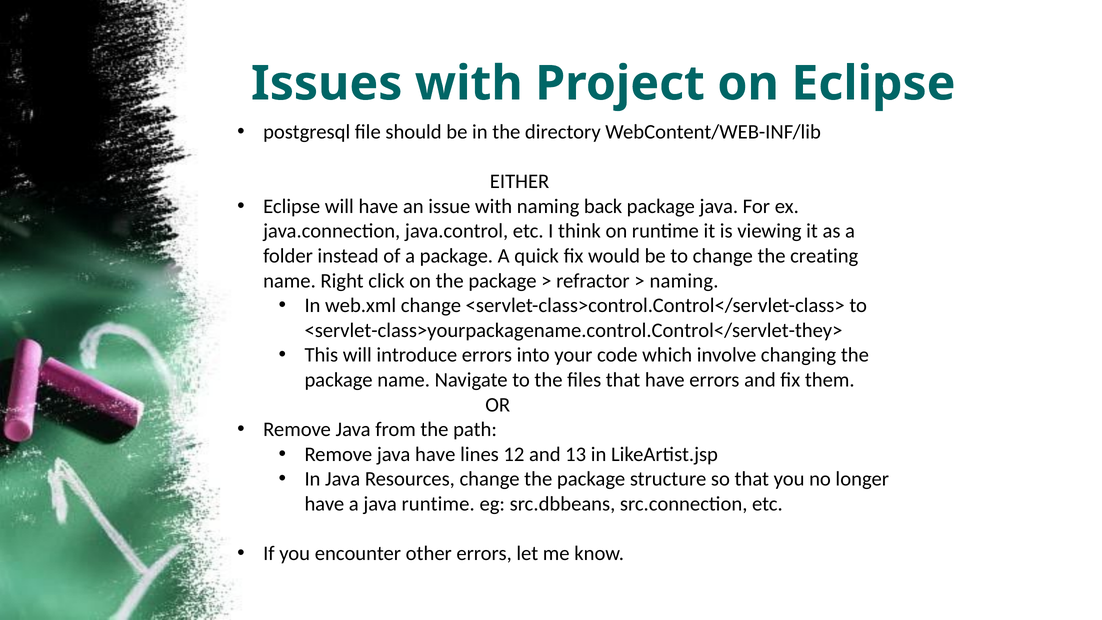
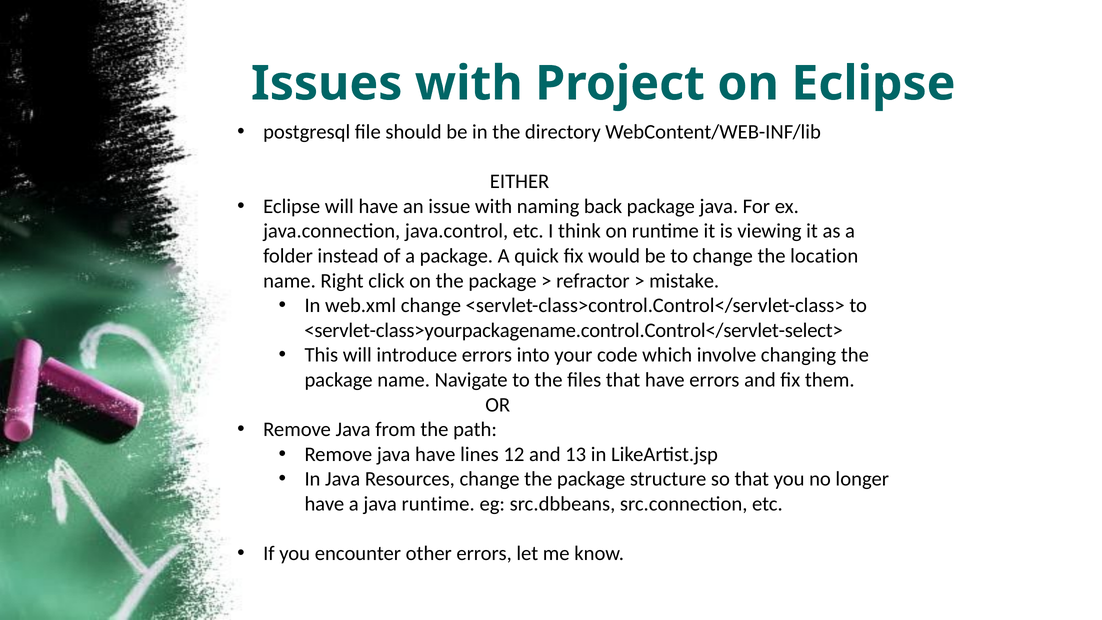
creating: creating -> location (824, 256)
naming: naming -> mistake (684, 281)
<servlet-class>yourpackagename.control.Control</servlet-they>: <servlet-class>yourpackagename.control.Control</servlet-they> -> <servlet-class>yourpackagename.control.Control</servlet-select> (574, 330)
